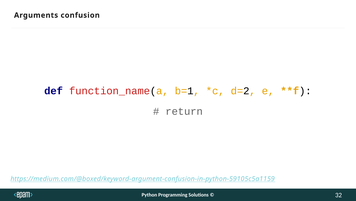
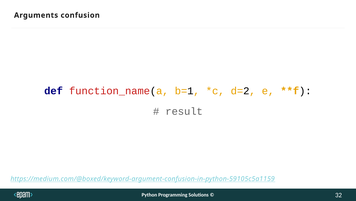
return: return -> result (184, 111)
